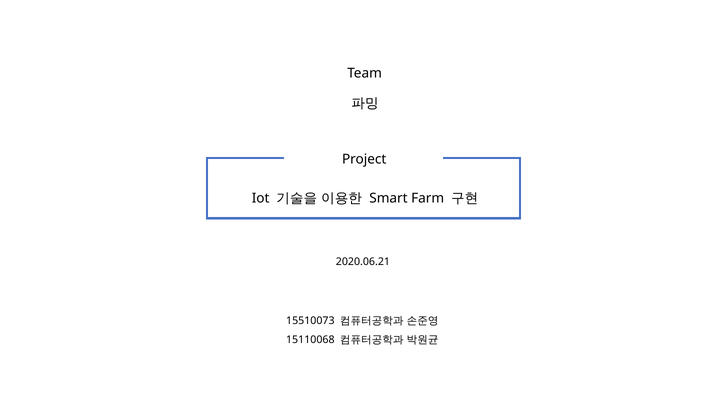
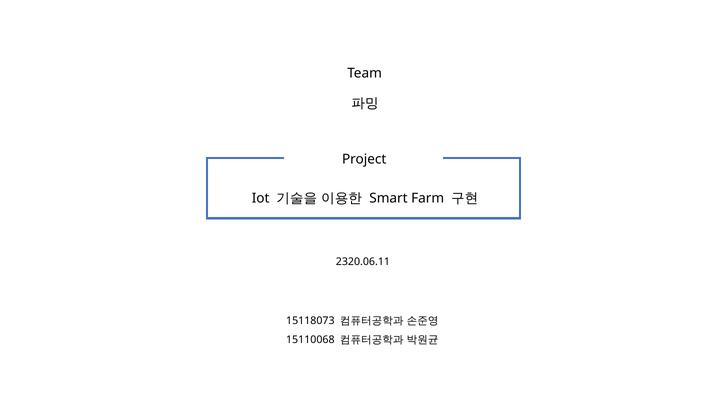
2020.06.21: 2020.06.21 -> 2320.06.11 (363, 262)
15510073: 15510073 -> 15118073 (310, 321)
